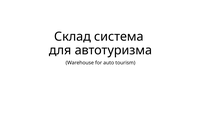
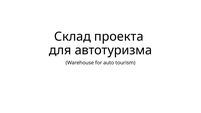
система: система -> проекта (119, 37)
